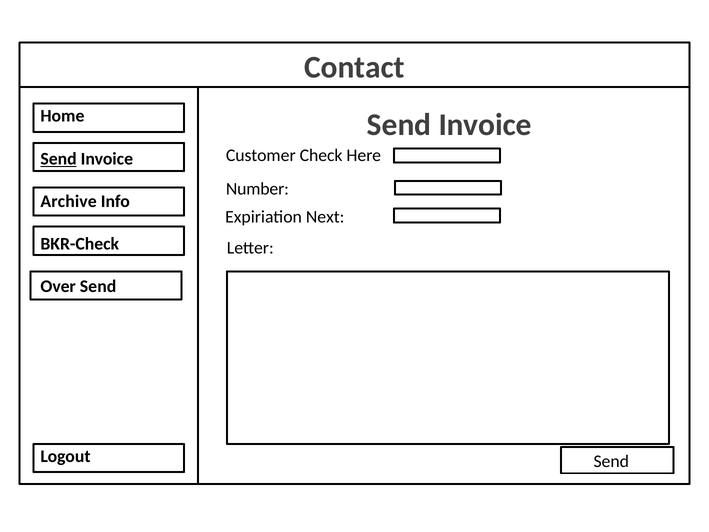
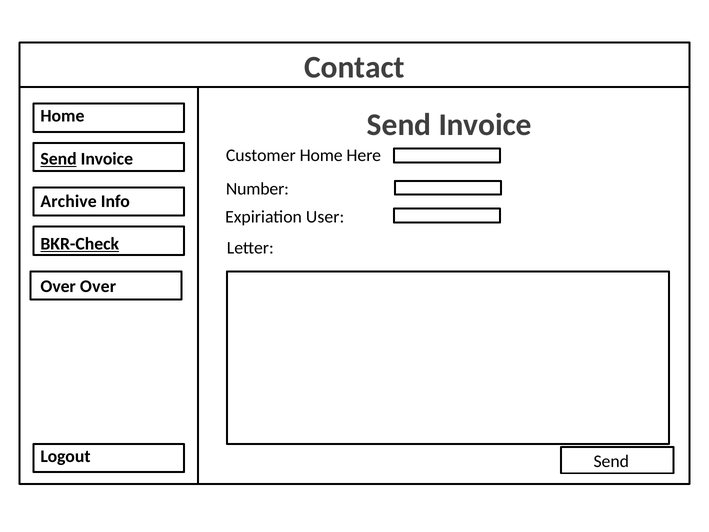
Customer Check: Check -> Home (321, 155)
Next: Next -> User (325, 217)
BKR-Check underline: none -> present (80, 244)
Over Send: Send -> Over (98, 286)
